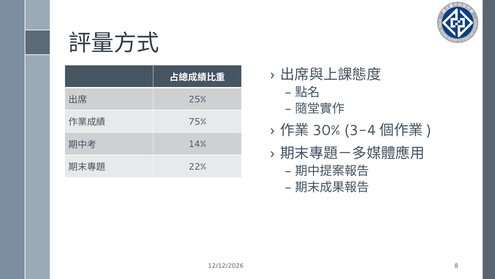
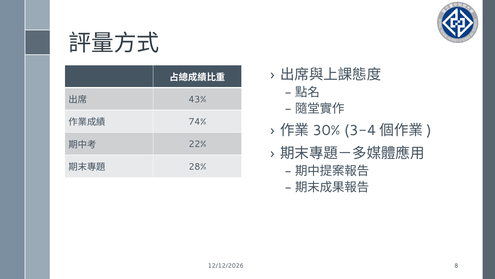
25%: 25% -> 43% (197, 99)
75%: 75% -> 74% (197, 122)
14%: 14% -> 22% (197, 144)
22%: 22% -> 28% (197, 166)
